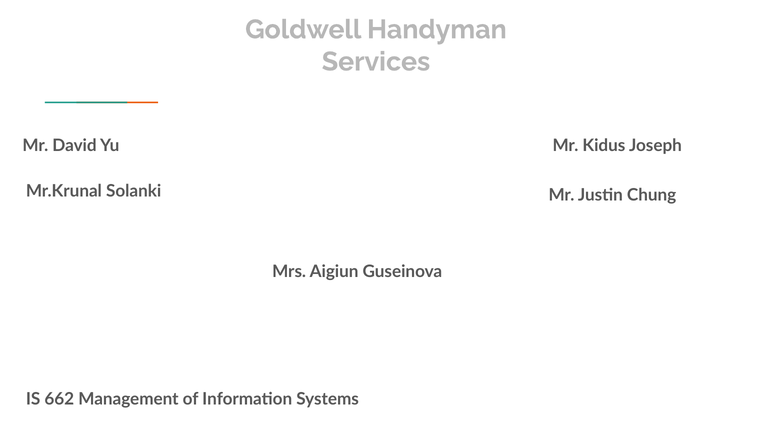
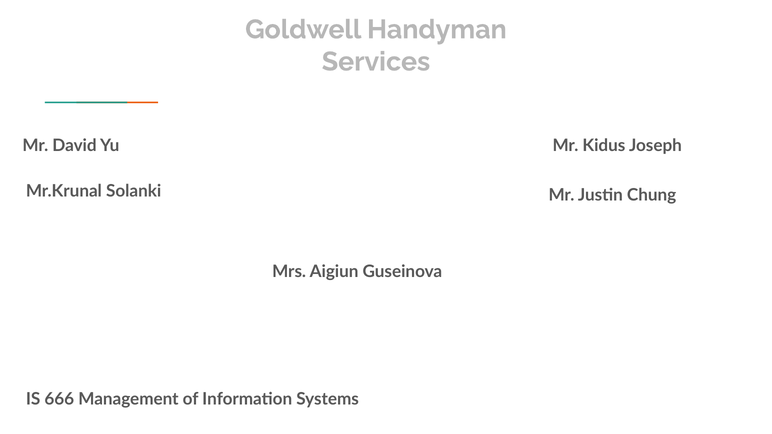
662: 662 -> 666 (59, 399)
